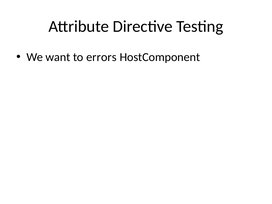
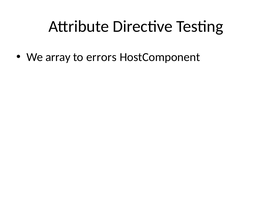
want: want -> array (58, 57)
